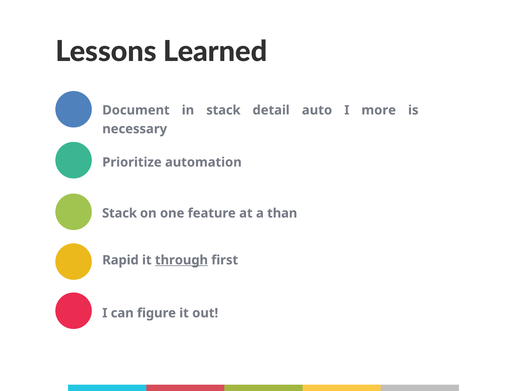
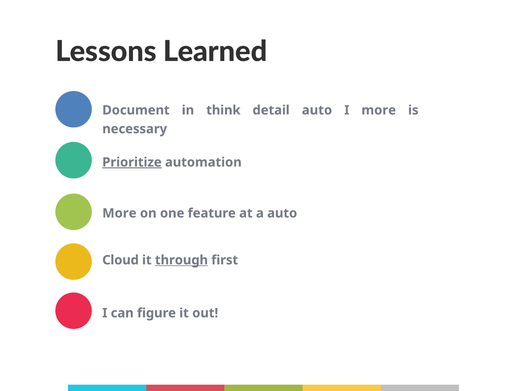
in stack: stack -> think (223, 110)
Prioritize underline: none -> present (132, 162)
Stack: Stack -> More (119, 213)
a than: than -> auto (282, 213)
Rapid: Rapid -> Cloud (121, 260)
